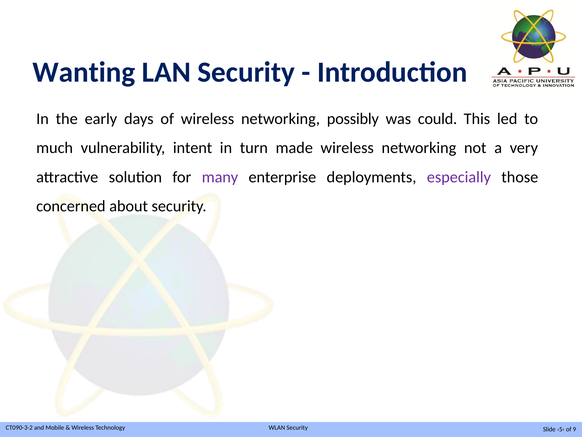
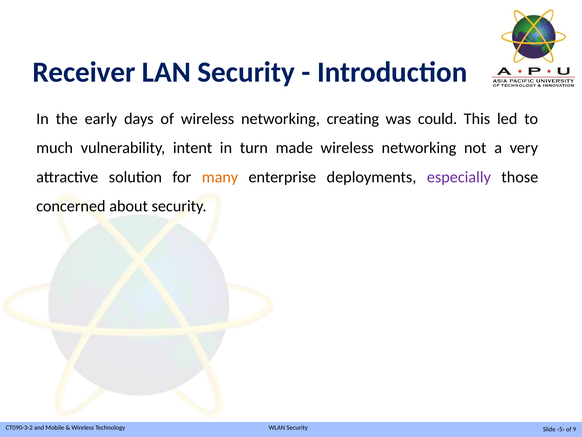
Wanting: Wanting -> Receiver (84, 72)
possibly: possibly -> creating (353, 119)
many colour: purple -> orange (220, 177)
